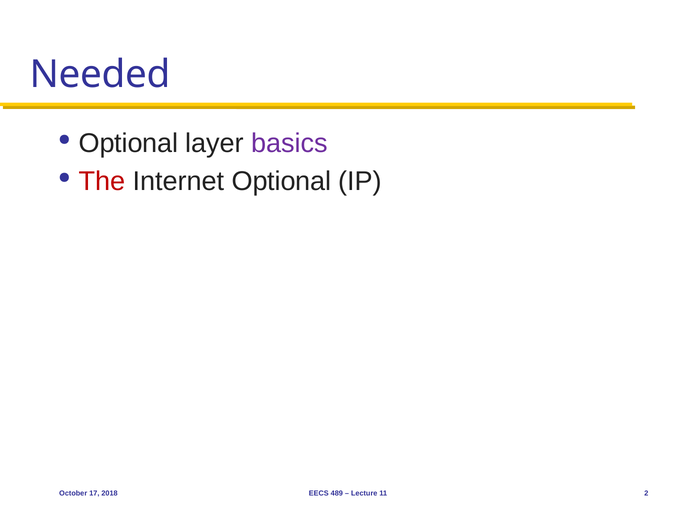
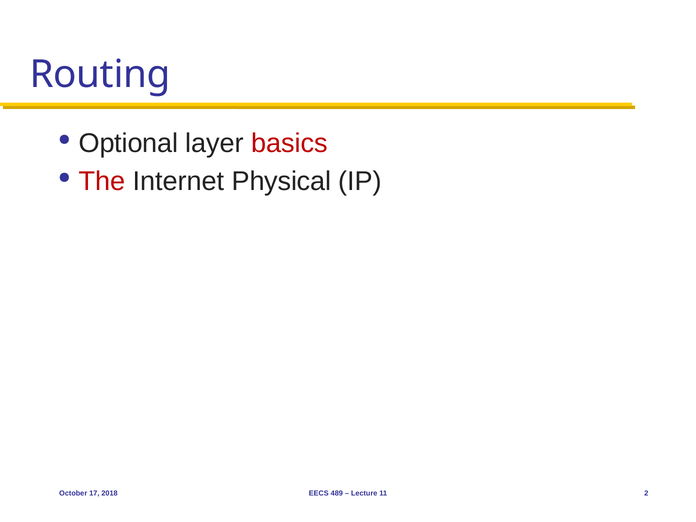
Needed: Needed -> Routing (100, 75)
basics colour: purple -> red (290, 143)
Internet Optional: Optional -> Physical (281, 181)
